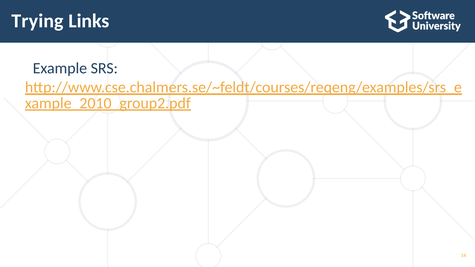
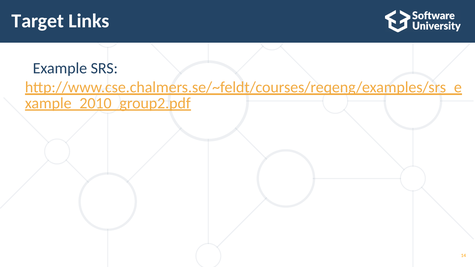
Trying: Trying -> Target (38, 21)
